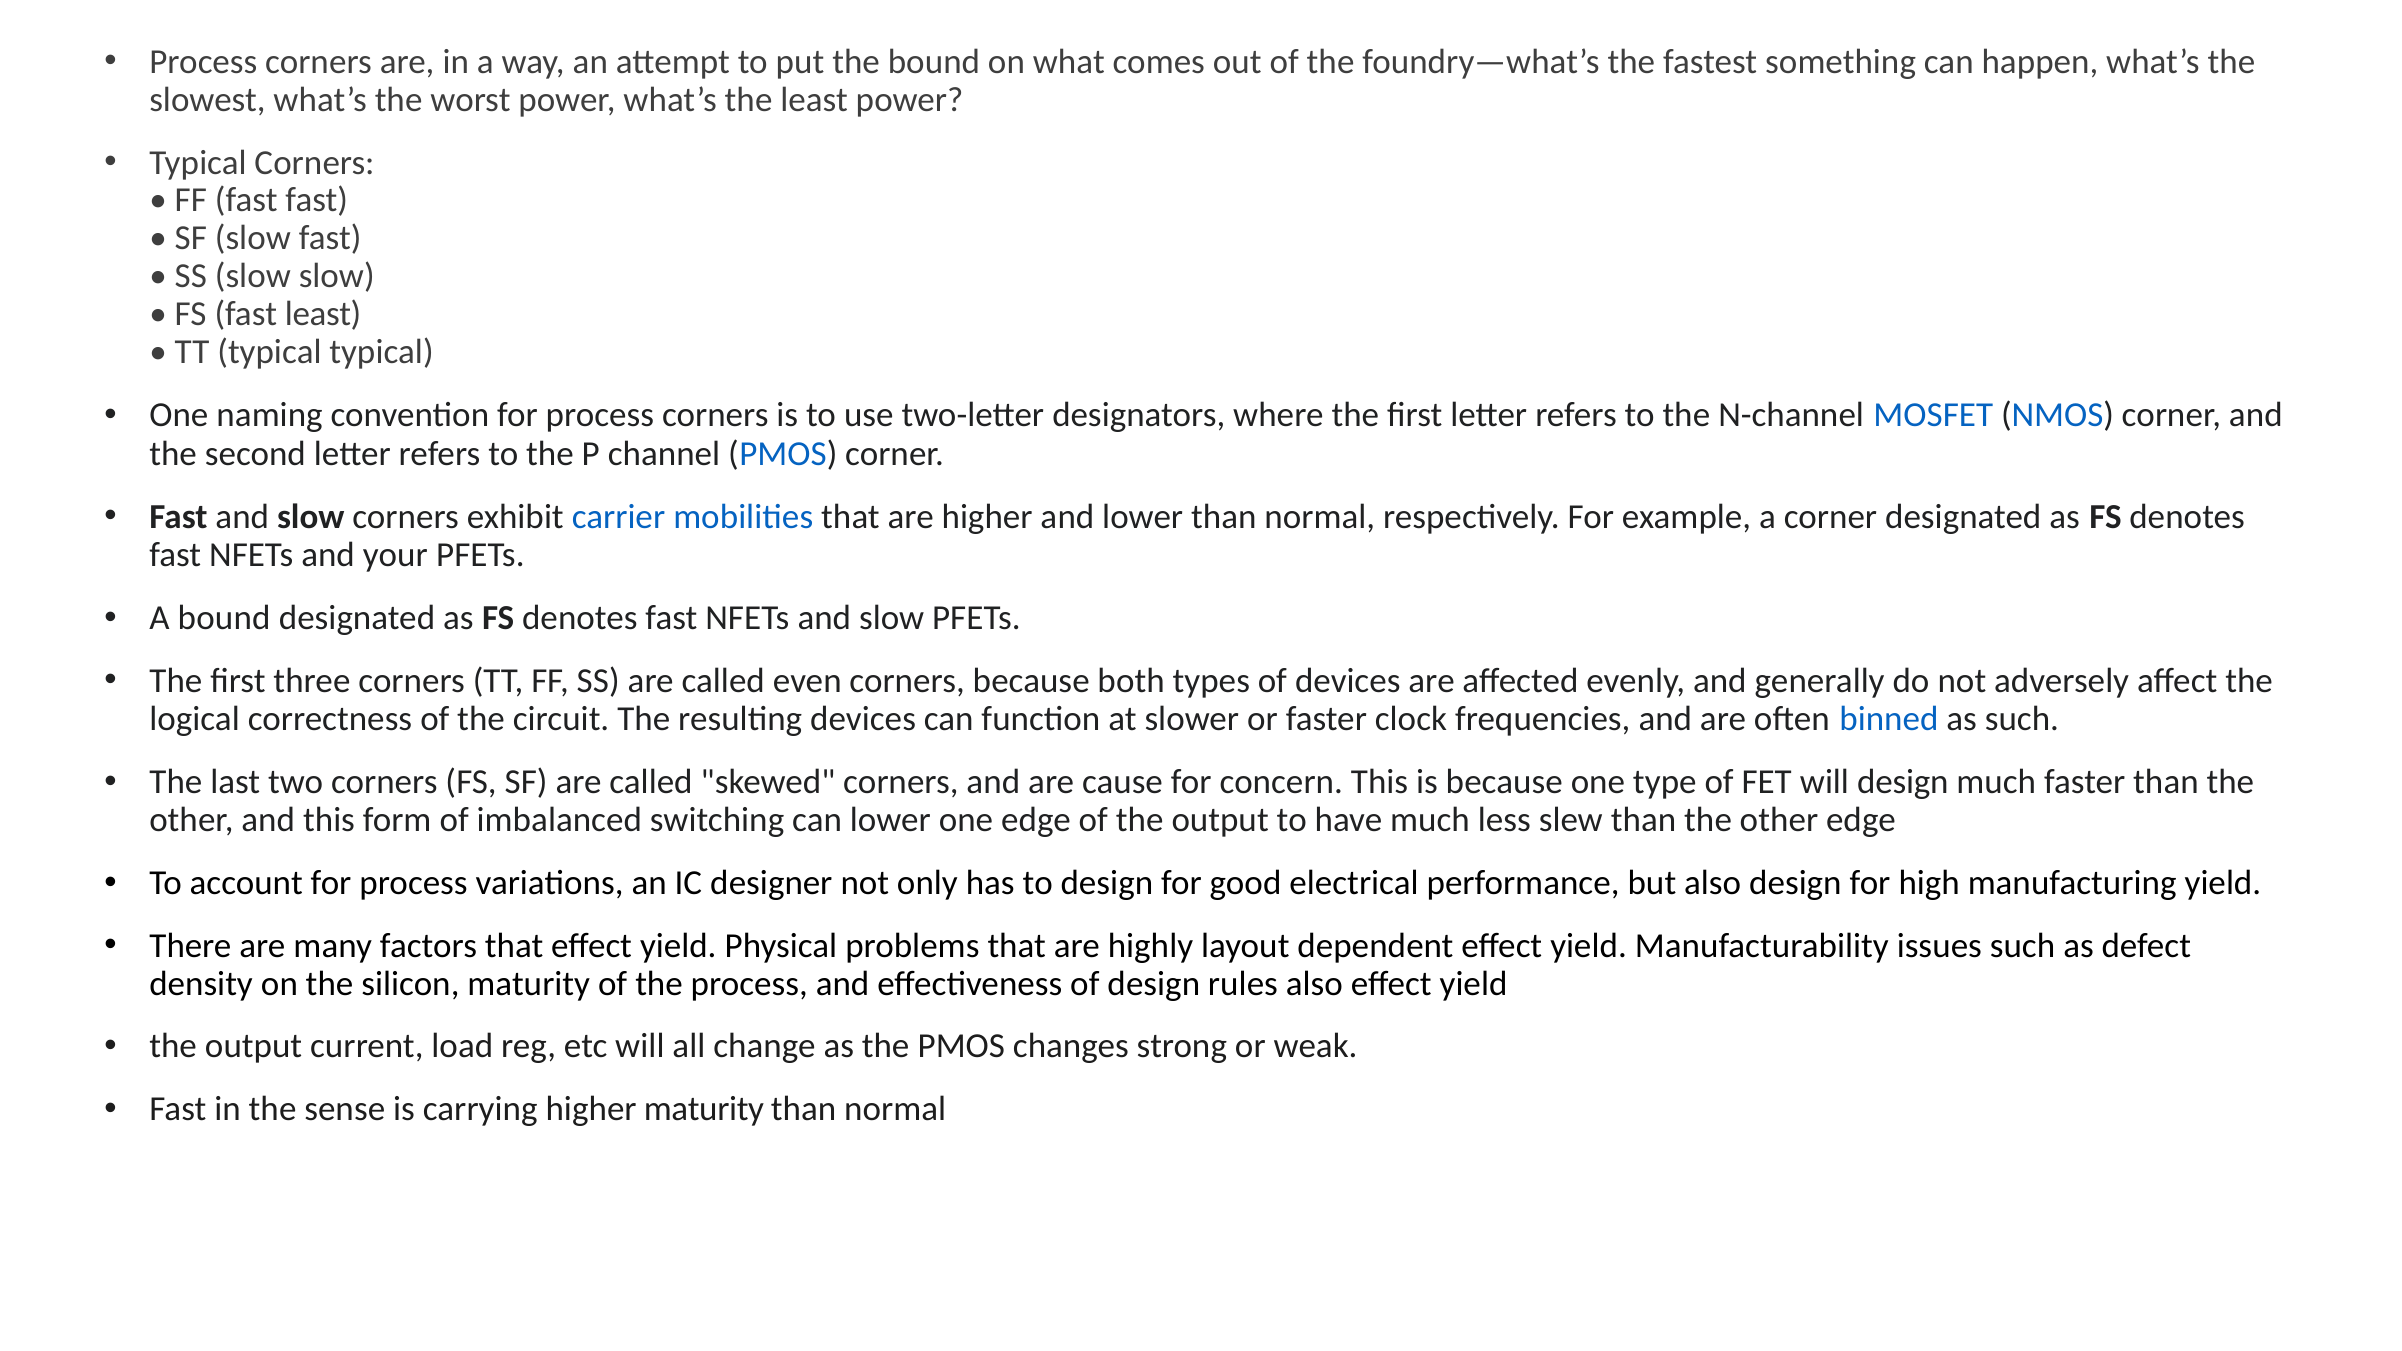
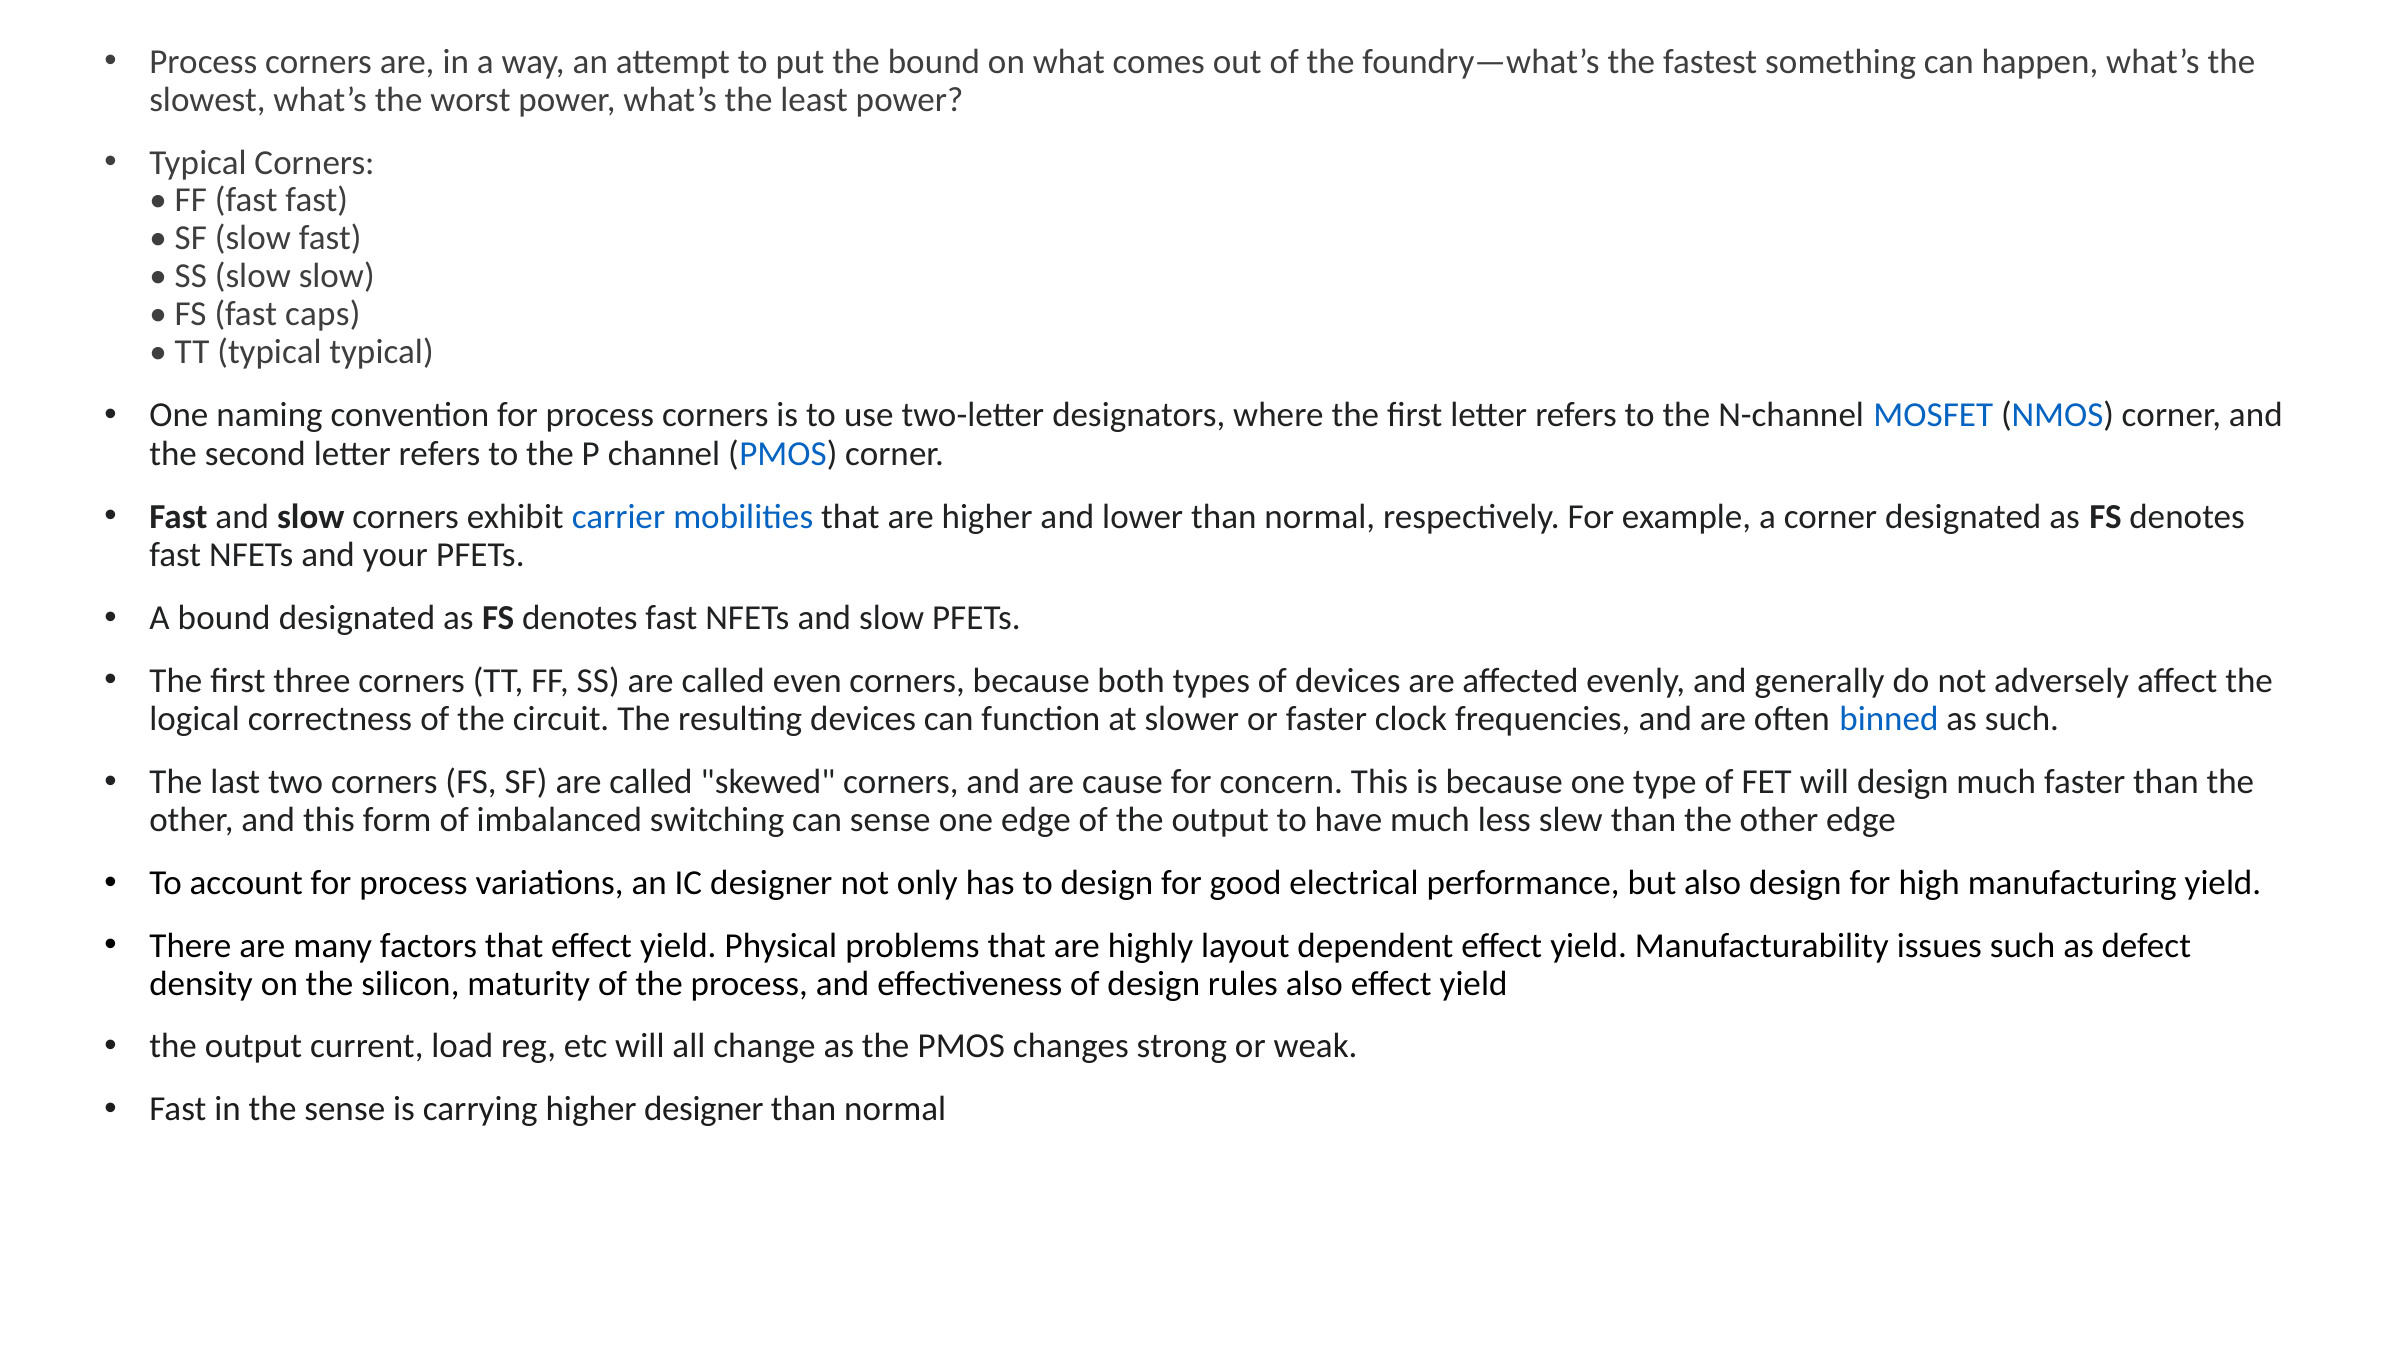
fast least: least -> caps (323, 314)
can lower: lower -> sense (890, 820)
higher maturity: maturity -> designer (704, 1109)
